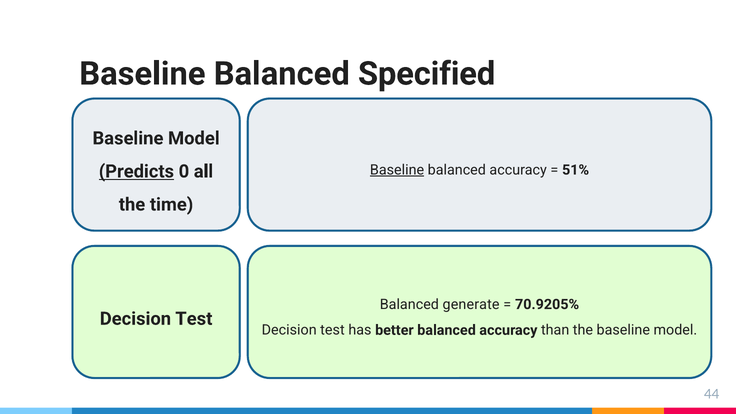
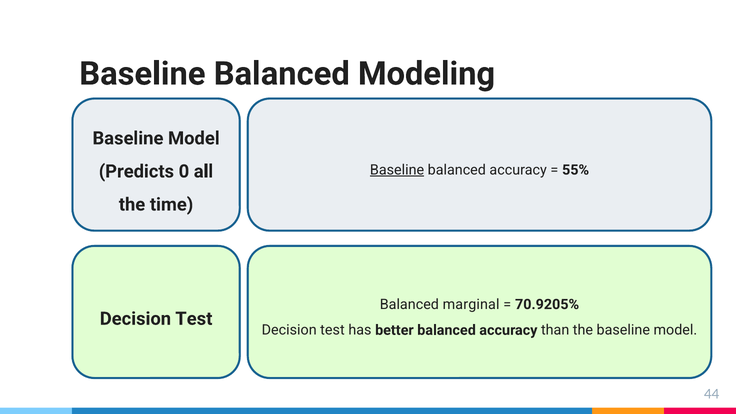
Specified: Specified -> Modeling (427, 74)
51%: 51% -> 55% (576, 170)
Predicts underline: present -> none (136, 171)
generate: generate -> marginal (471, 304)
